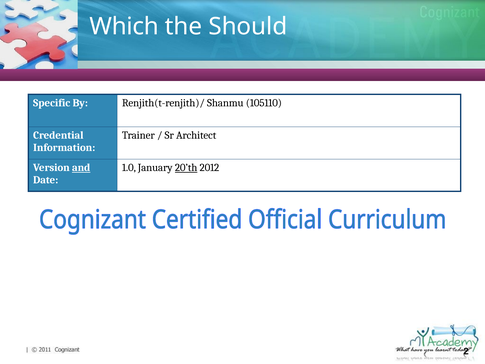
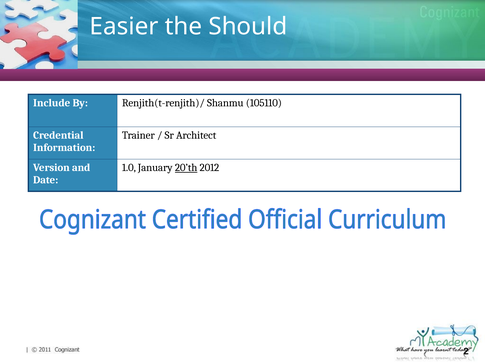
Which: Which -> Easier (124, 26)
Specific: Specific -> Include (52, 103)
and underline: present -> none (81, 168)
